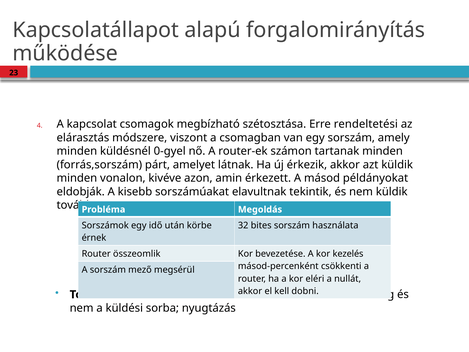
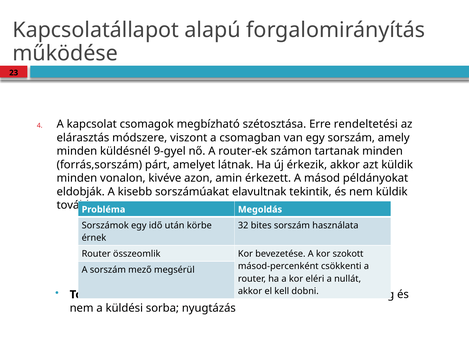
0-gyel: 0-gyel -> 9-gyel (170, 151)
kezelés: kezelés -> szokott (348, 254)
